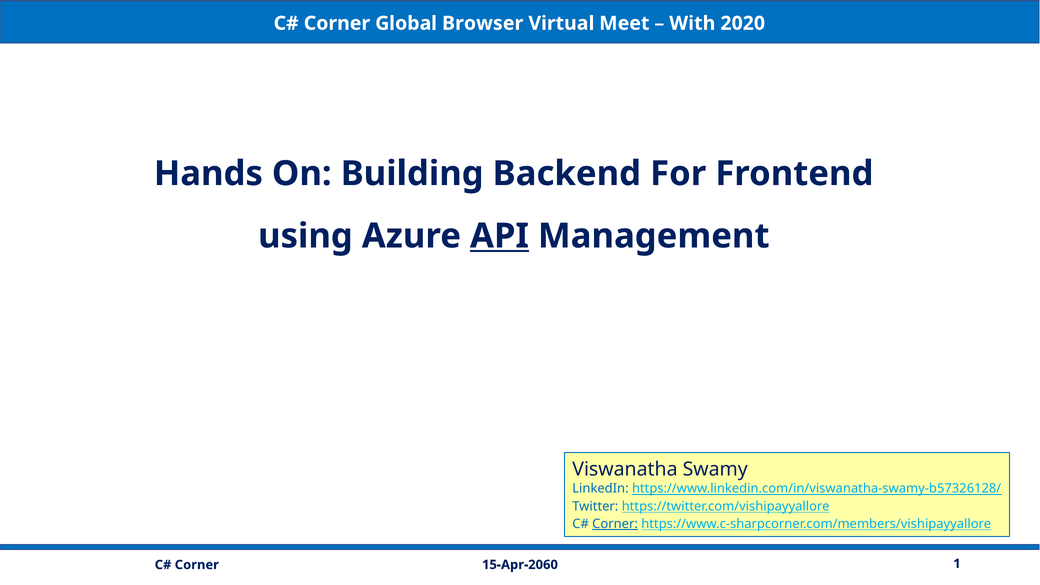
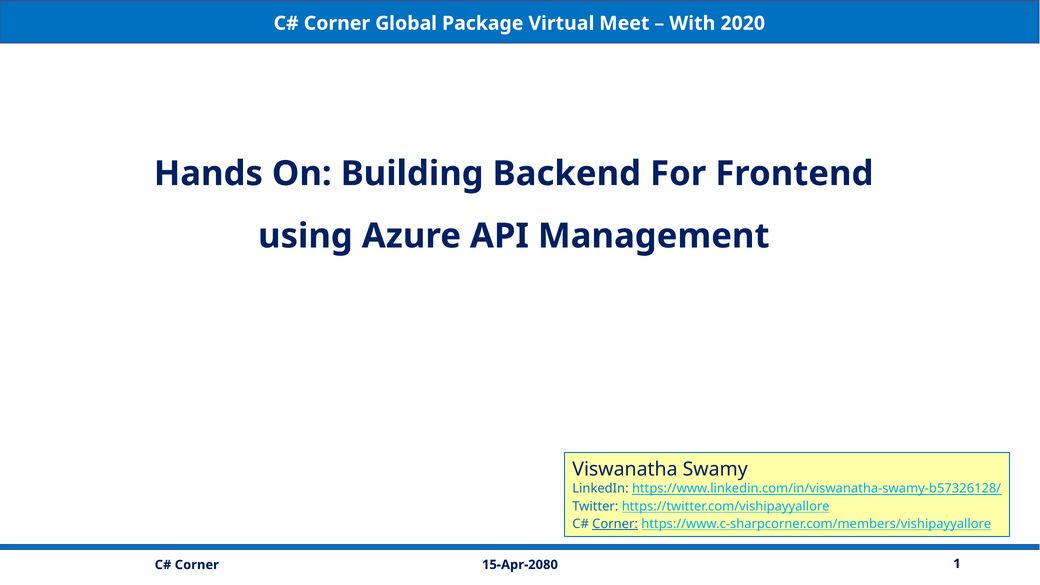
Browser: Browser -> Package (483, 23)
API underline: present -> none (499, 236)
15-Apr-2060: 15-Apr-2060 -> 15-Apr-2080 (520, 565)
